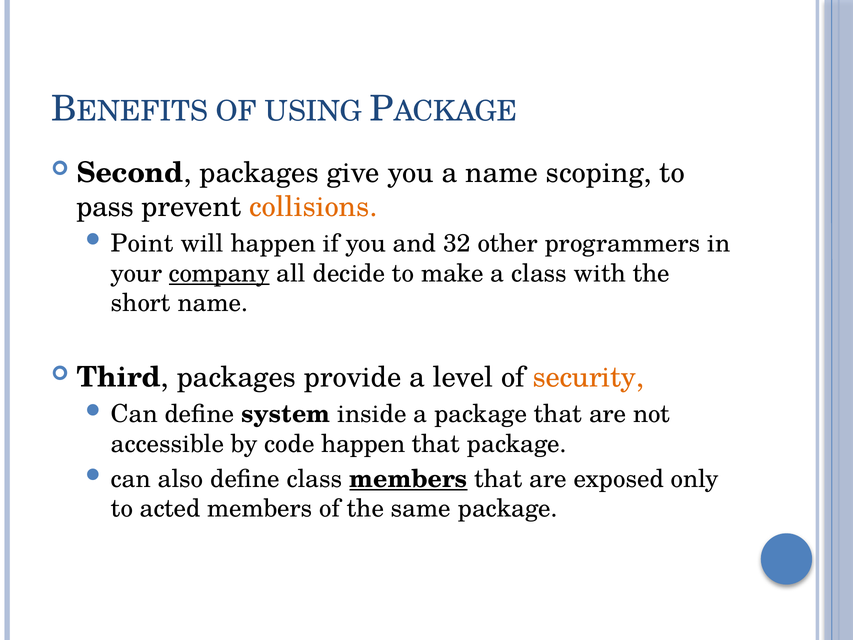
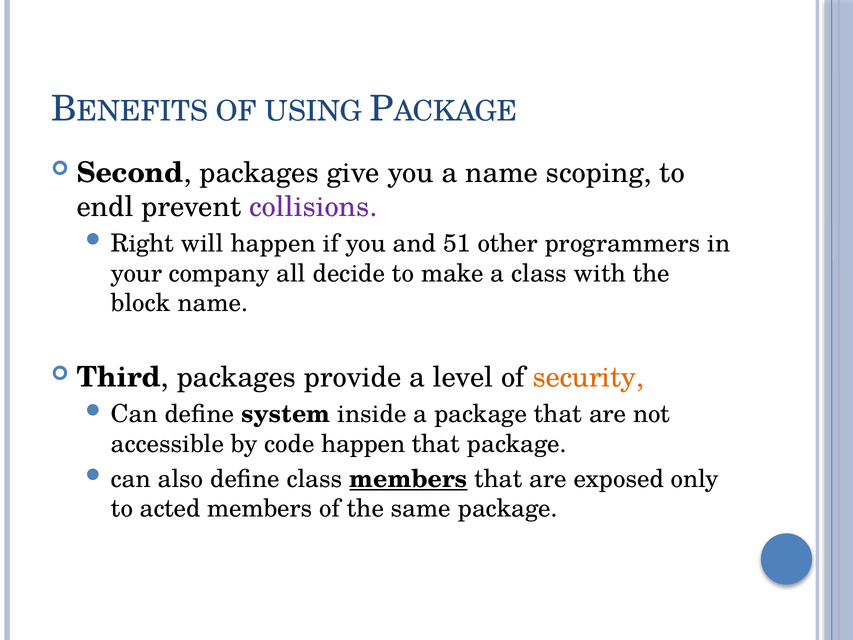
pass: pass -> endl (105, 207)
collisions colour: orange -> purple (313, 207)
Point: Point -> Right (142, 243)
32: 32 -> 51 (457, 243)
company underline: present -> none (219, 273)
short: short -> block (141, 303)
